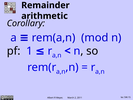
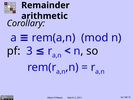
1: 1 -> 3 (29, 51)
